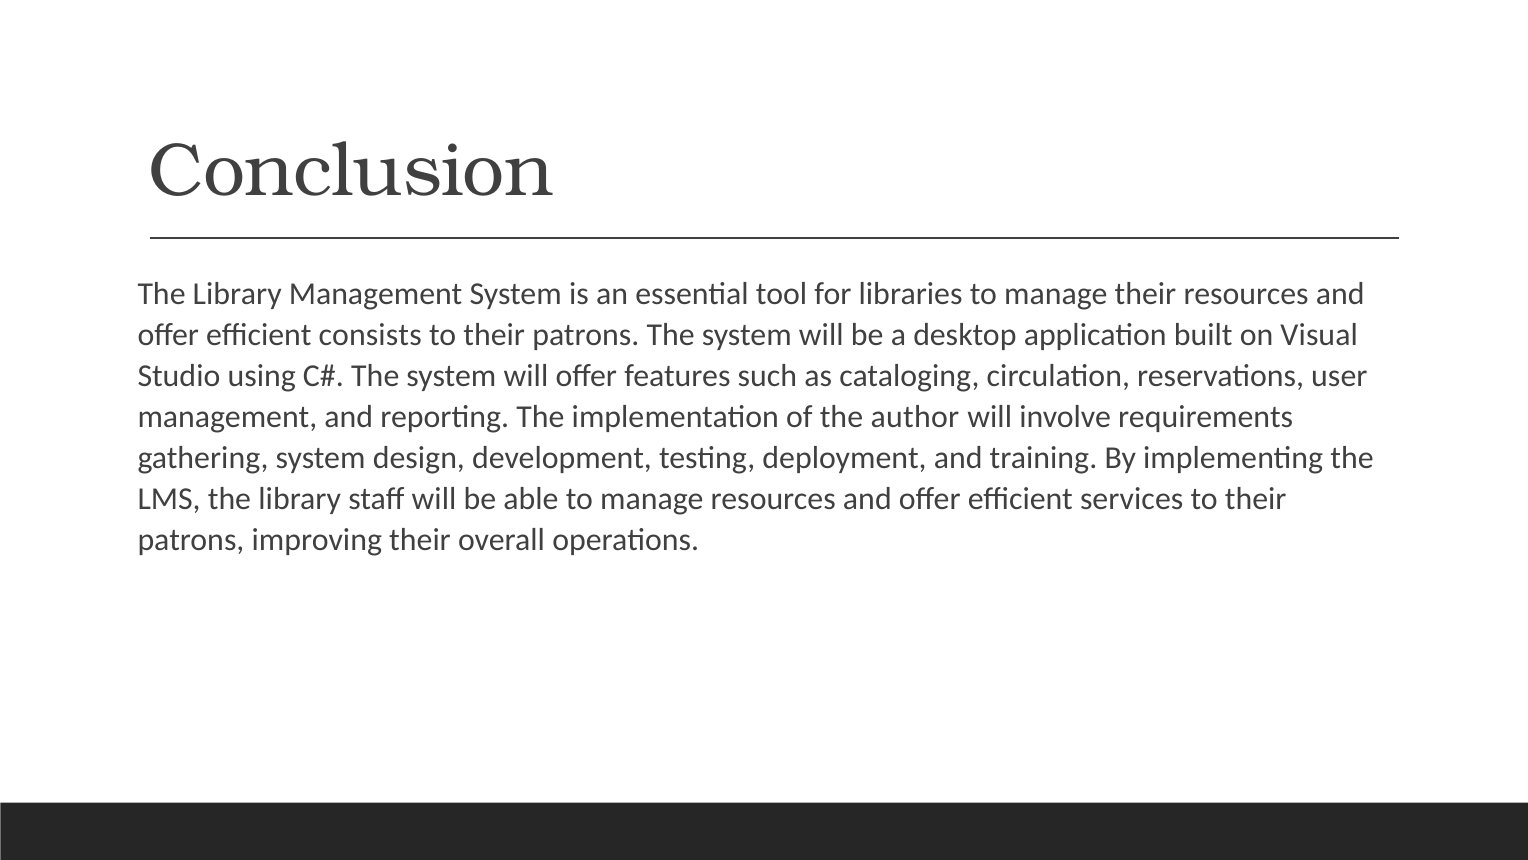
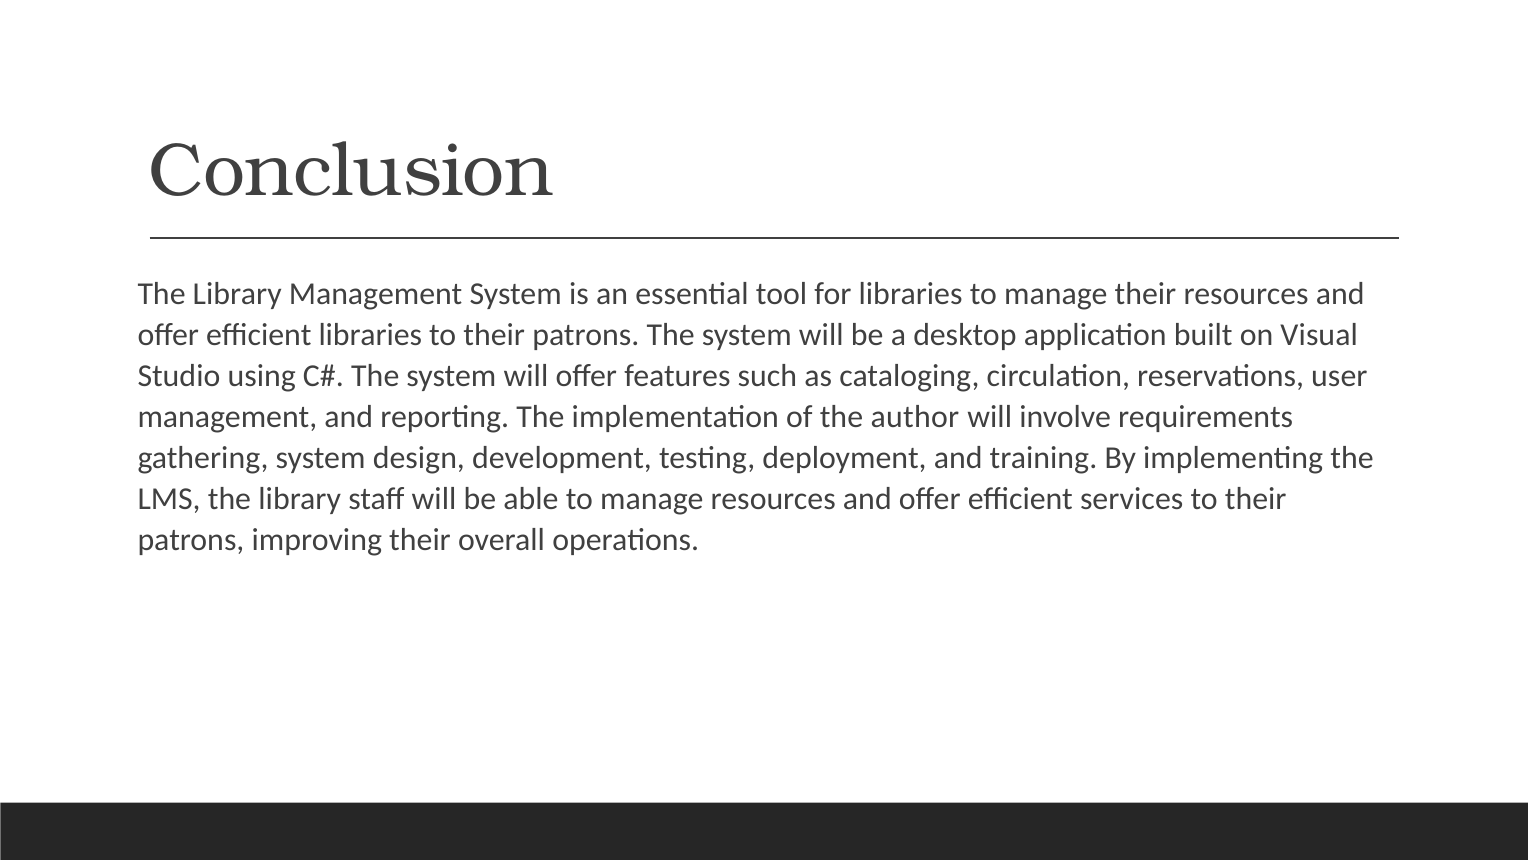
efficient consists: consists -> libraries (370, 335)
